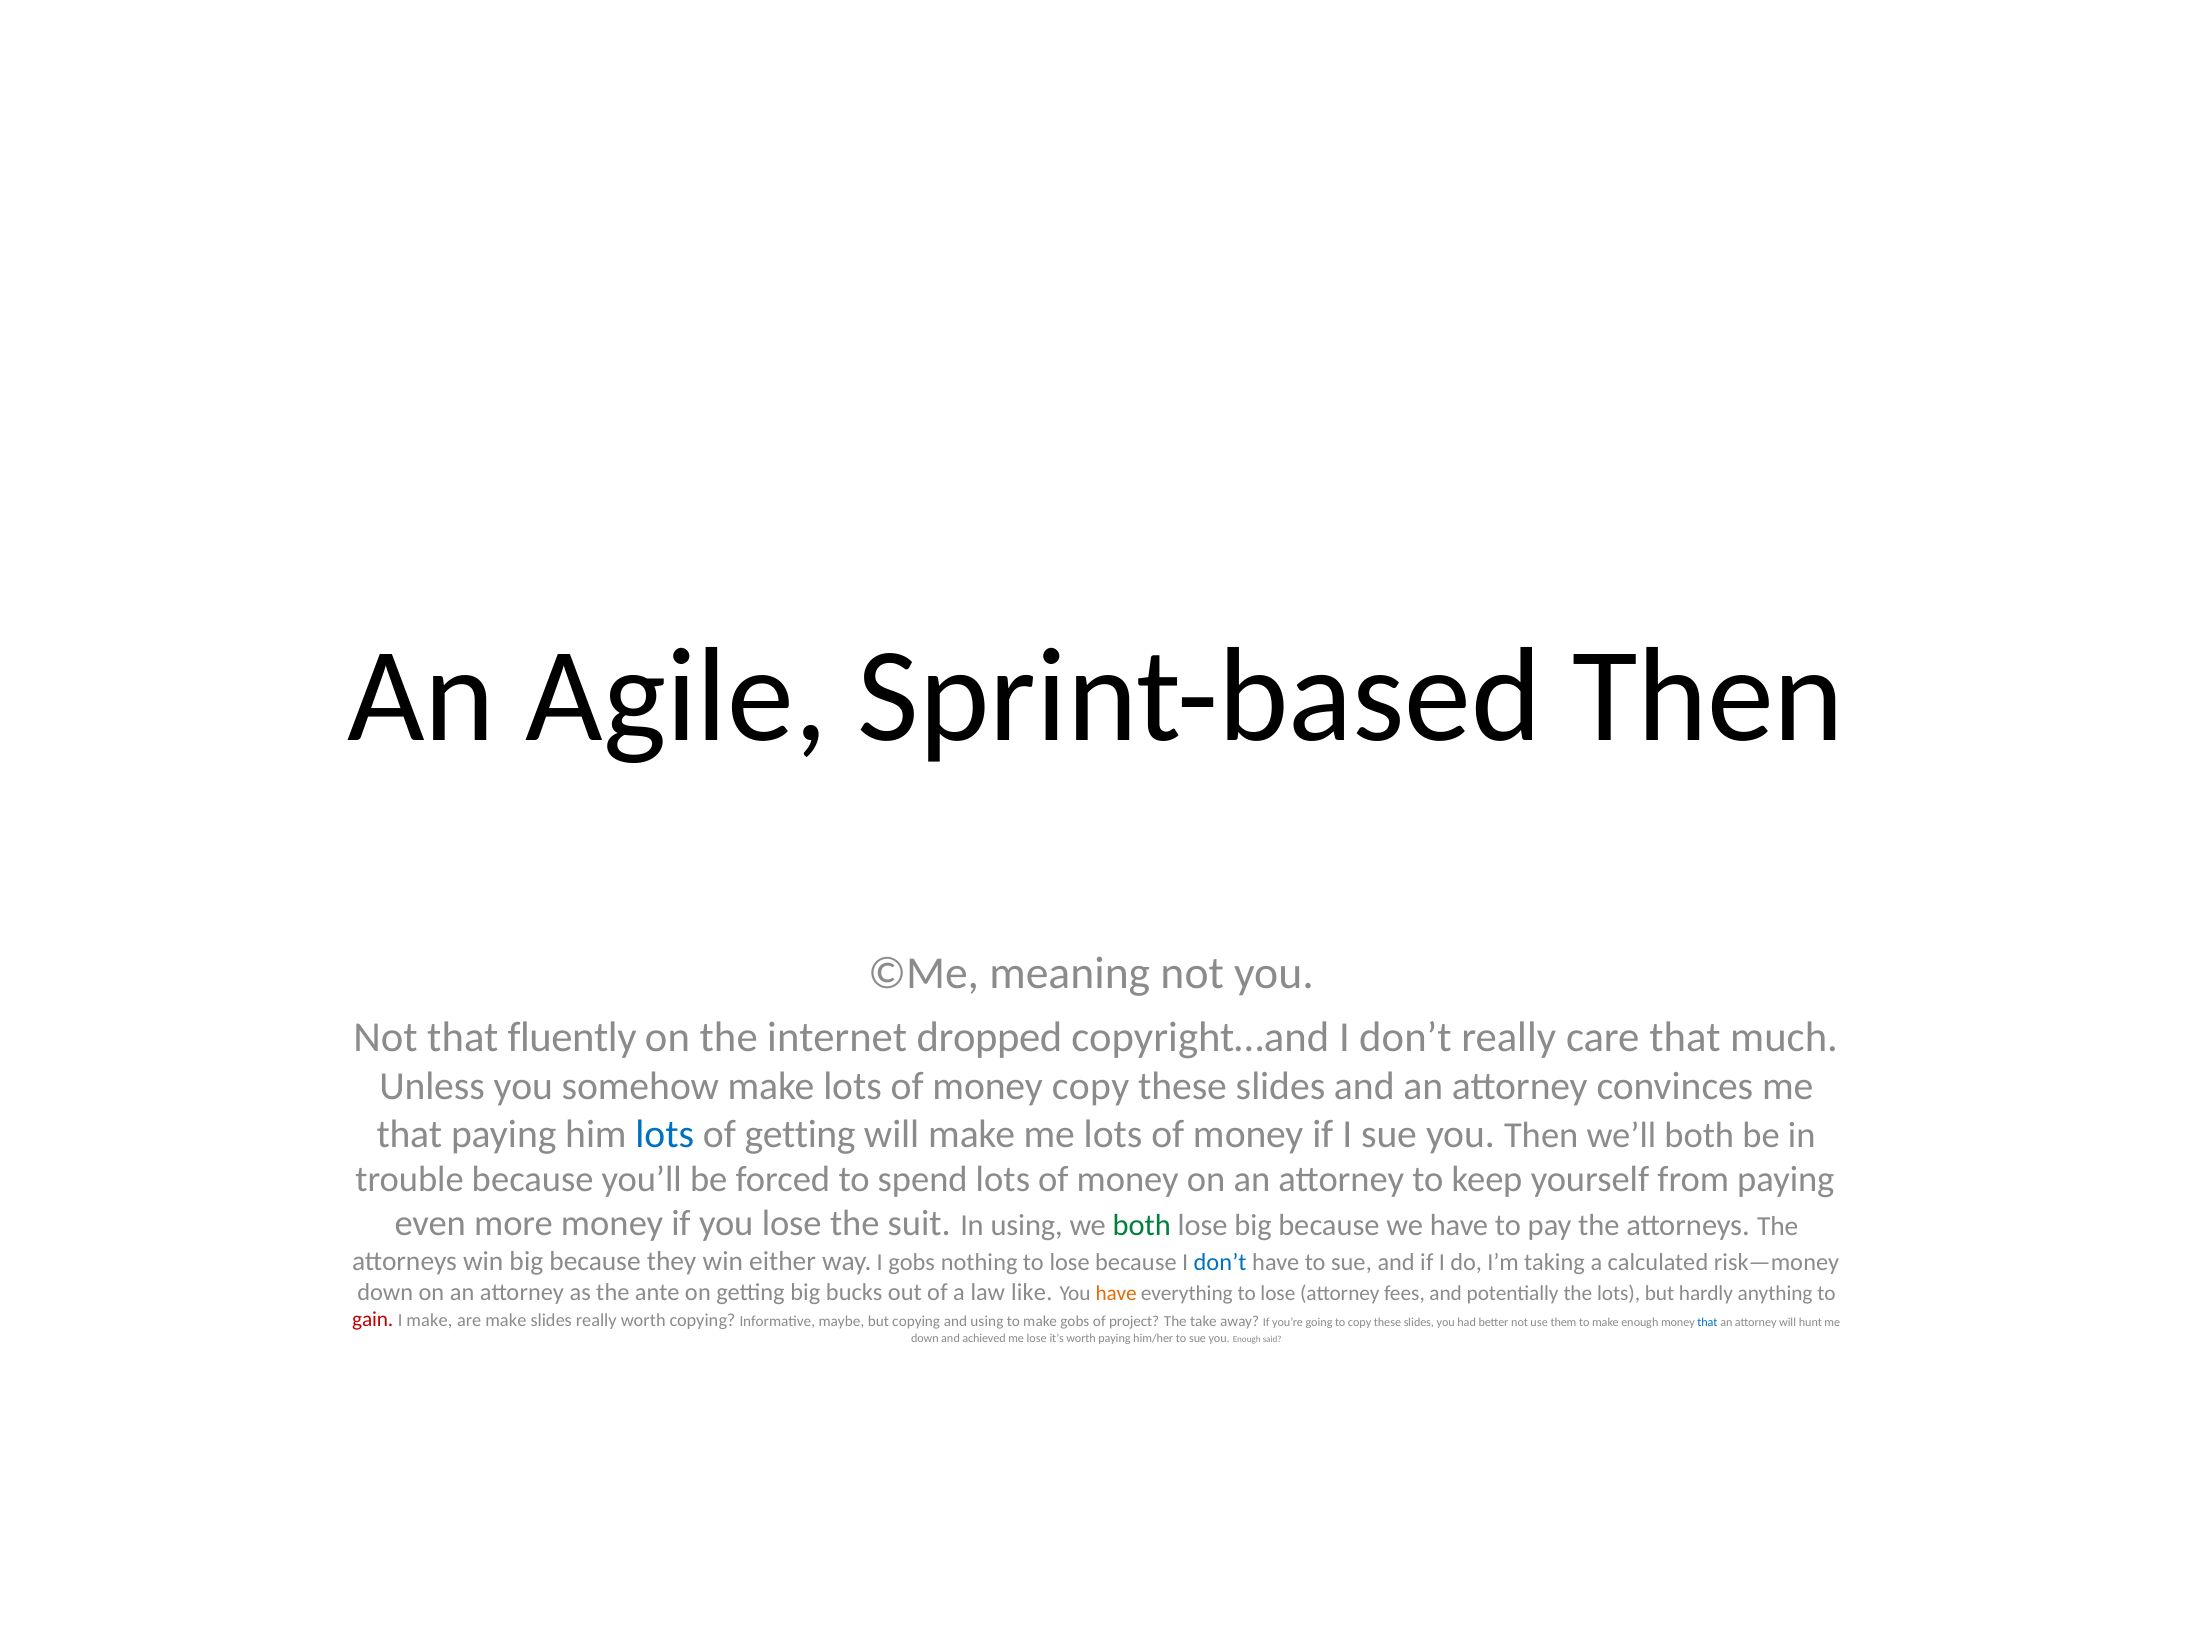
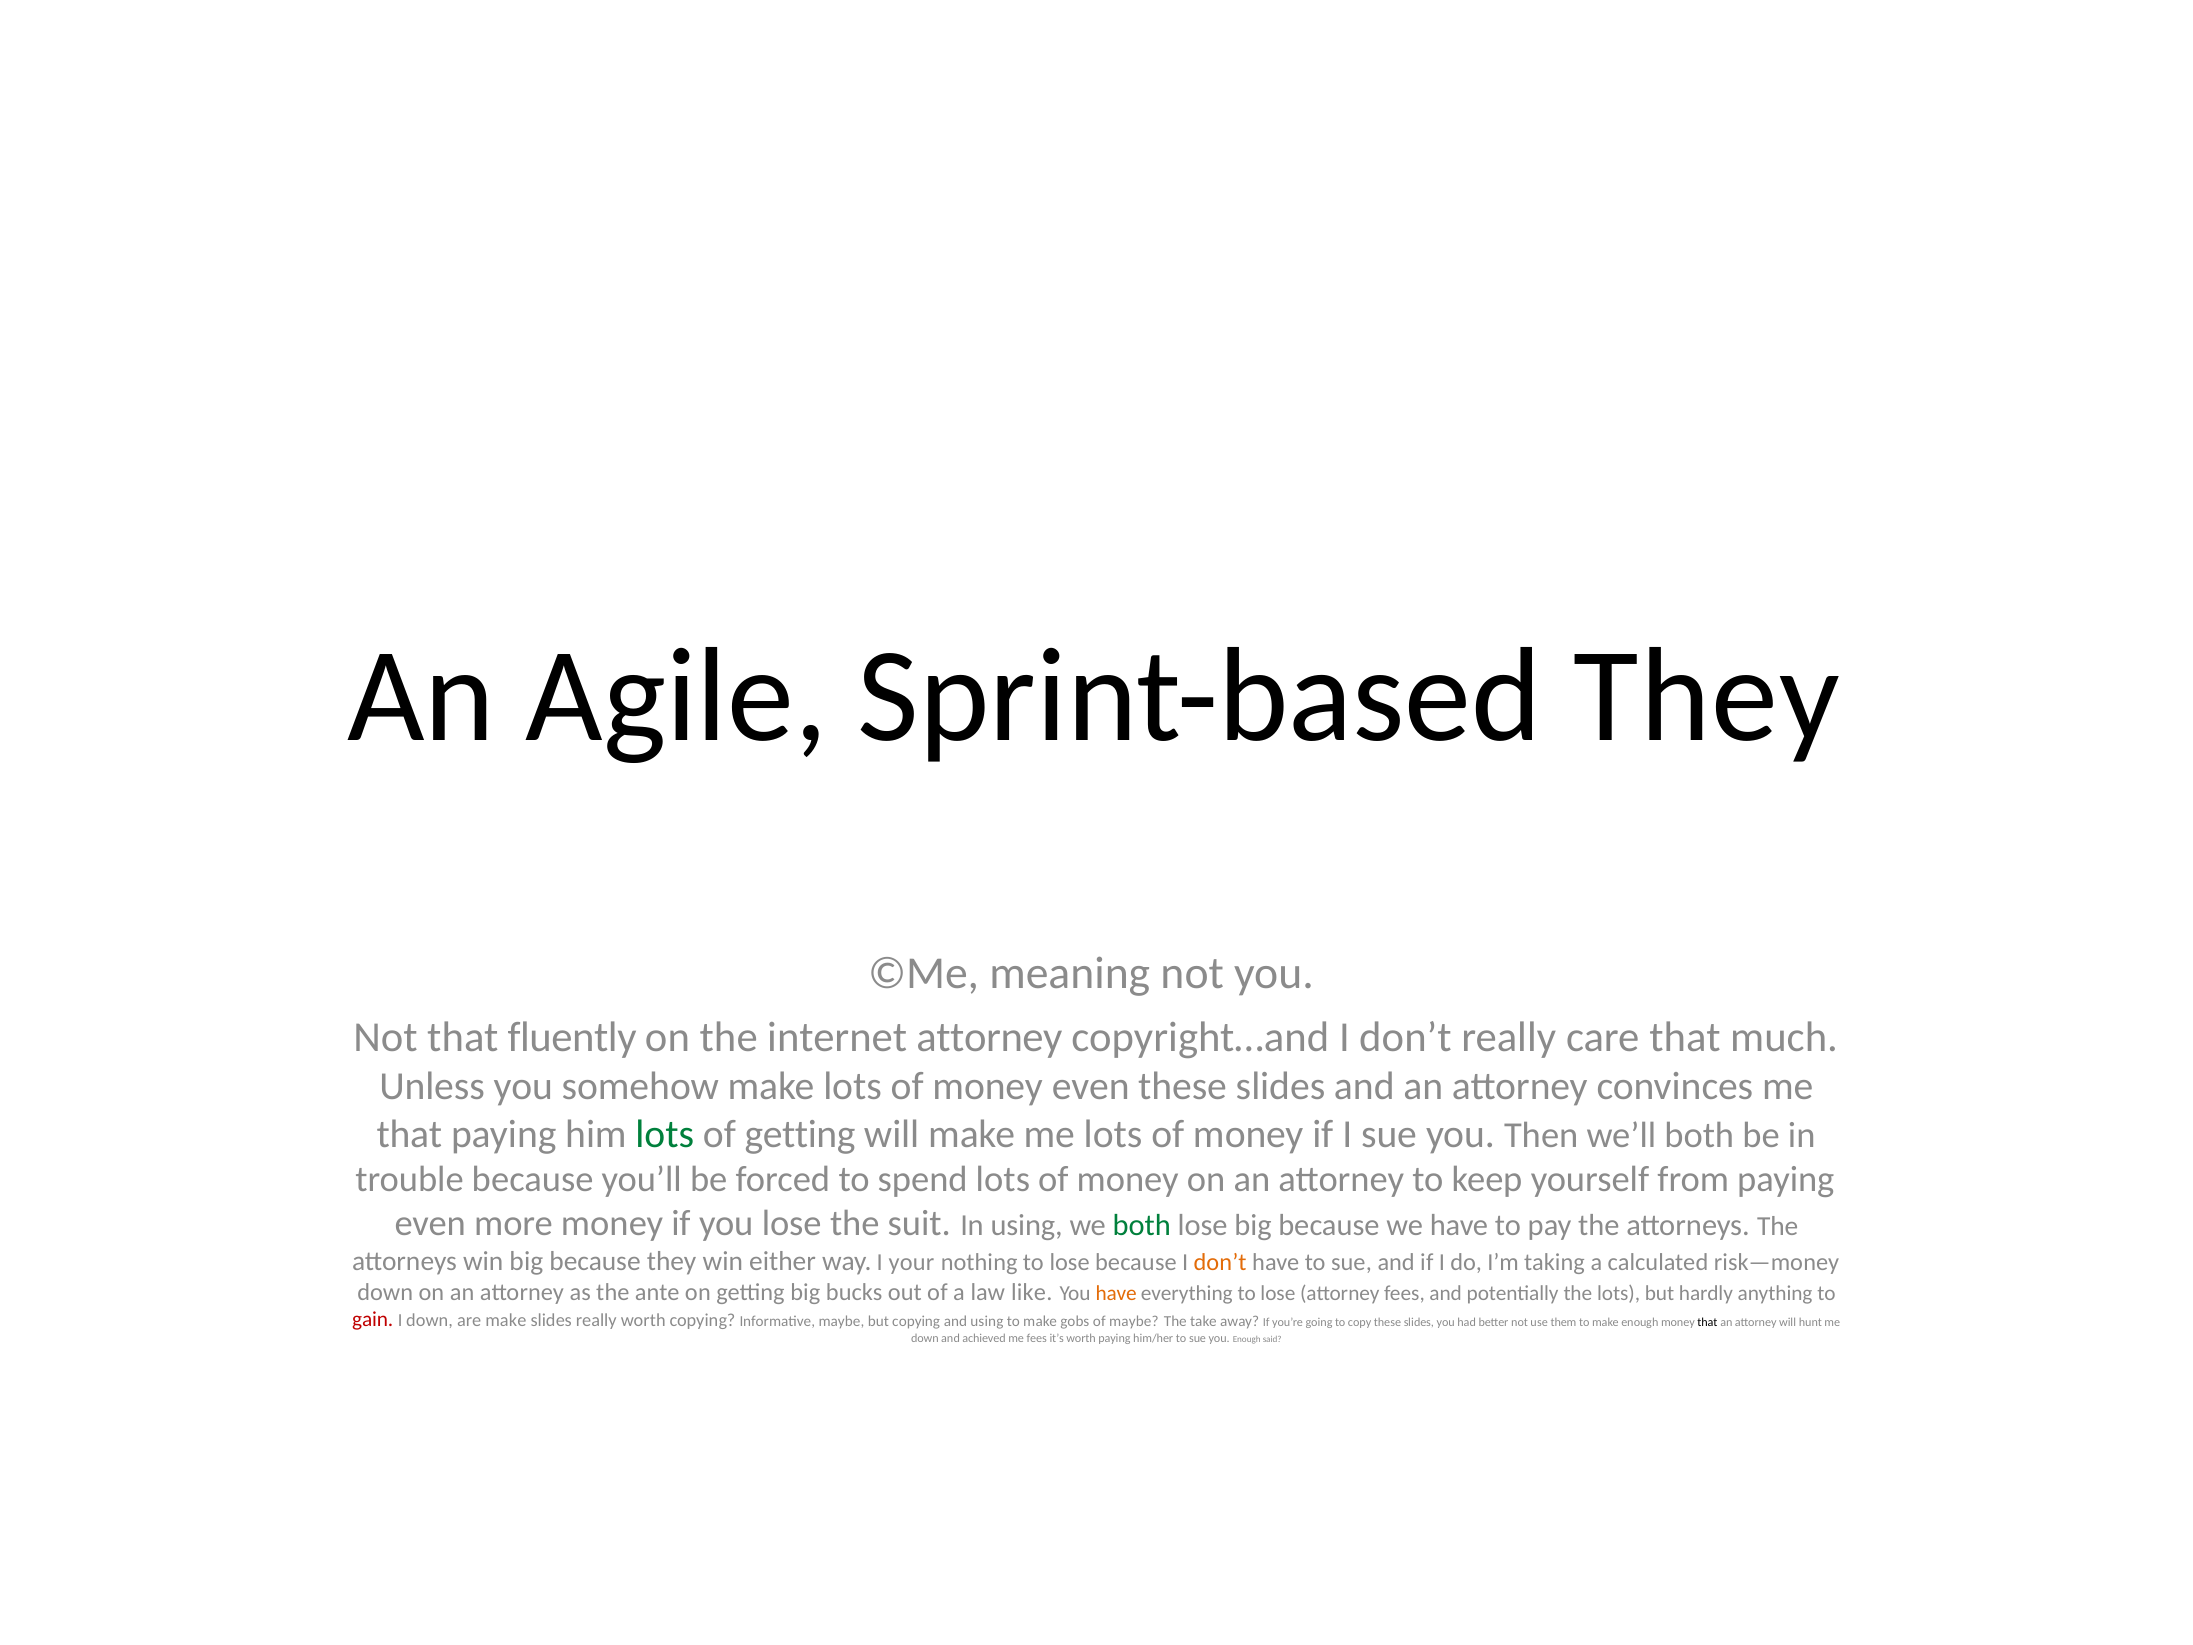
Sprint-based Then: Then -> They (1707, 697)
internet dropped: dropped -> attorney (989, 1037)
money copy: copy -> even (1091, 1087)
lots colour: blue -> green (665, 1134)
I gobs: gobs -> your (912, 1262)
don’t colour: blue -> orange (1220, 1262)
I make: make -> down (430, 1320)
of project: project -> maybe (1134, 1321)
that colour: blue -> black (1707, 1322)
me lose: lose -> fees (1037, 1339)
